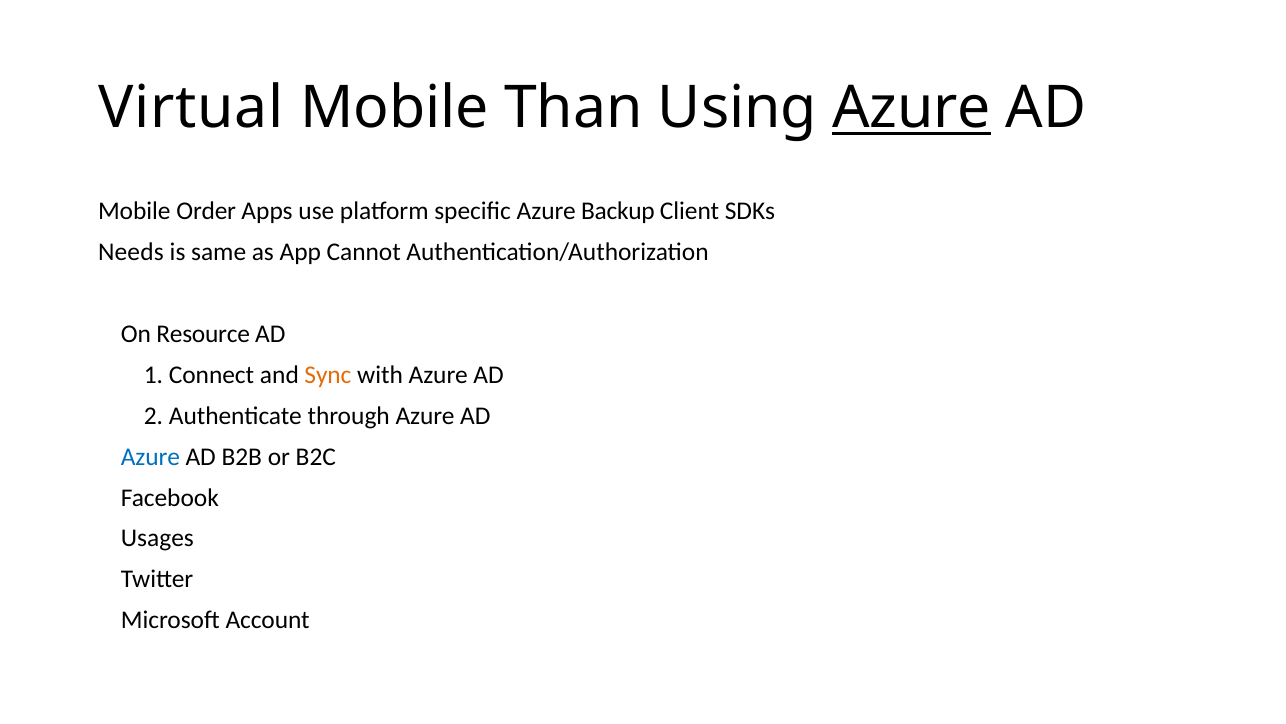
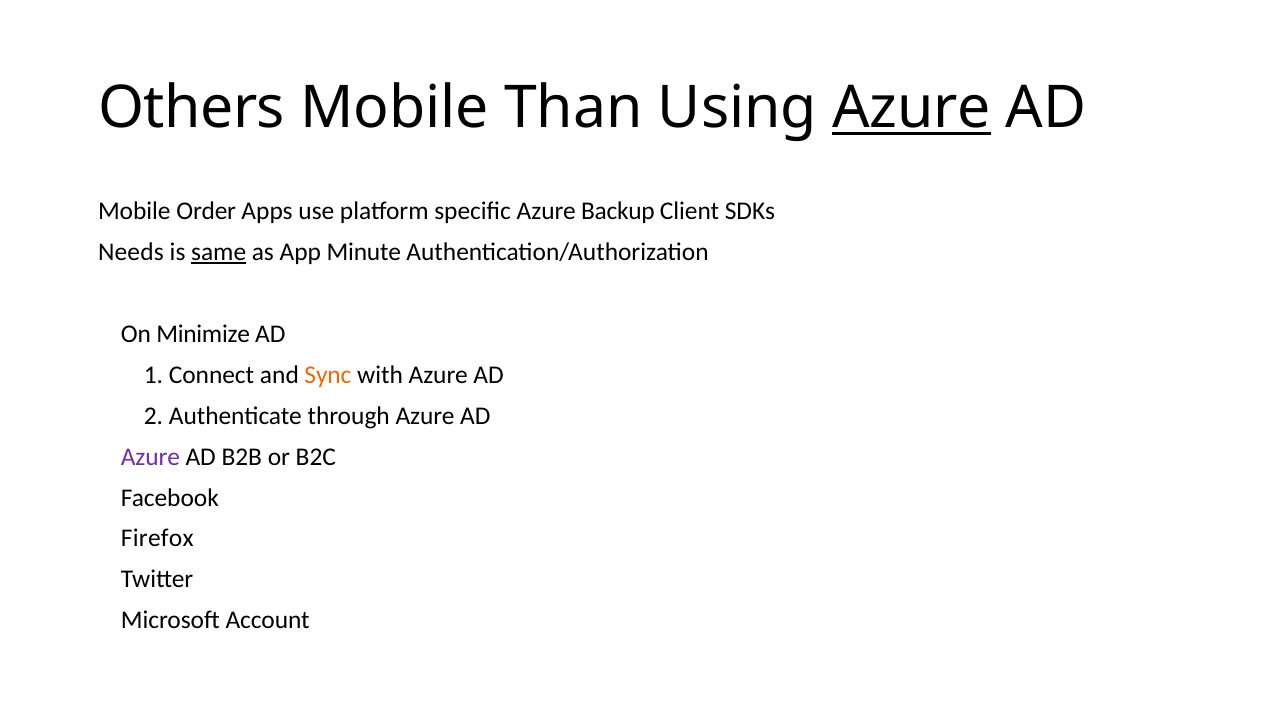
Virtual: Virtual -> Others (192, 108)
same underline: none -> present (219, 252)
Cannot: Cannot -> Minute (364, 252)
Resource: Resource -> Minimize (203, 334)
Azure colour: blue -> purple (150, 456)
Usages: Usages -> Firefox (157, 538)
